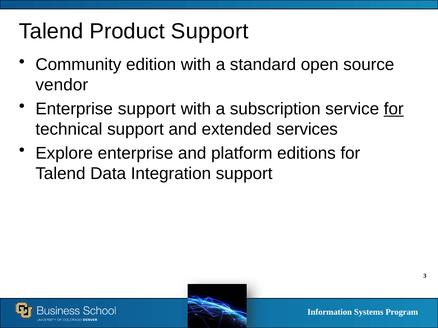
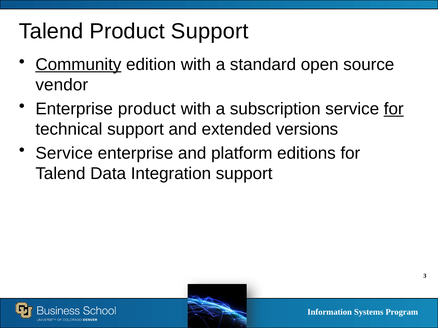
Community underline: none -> present (78, 65)
Enterprise support: support -> product (147, 109)
services: services -> versions (307, 129)
Explore: Explore -> Service (64, 153)
